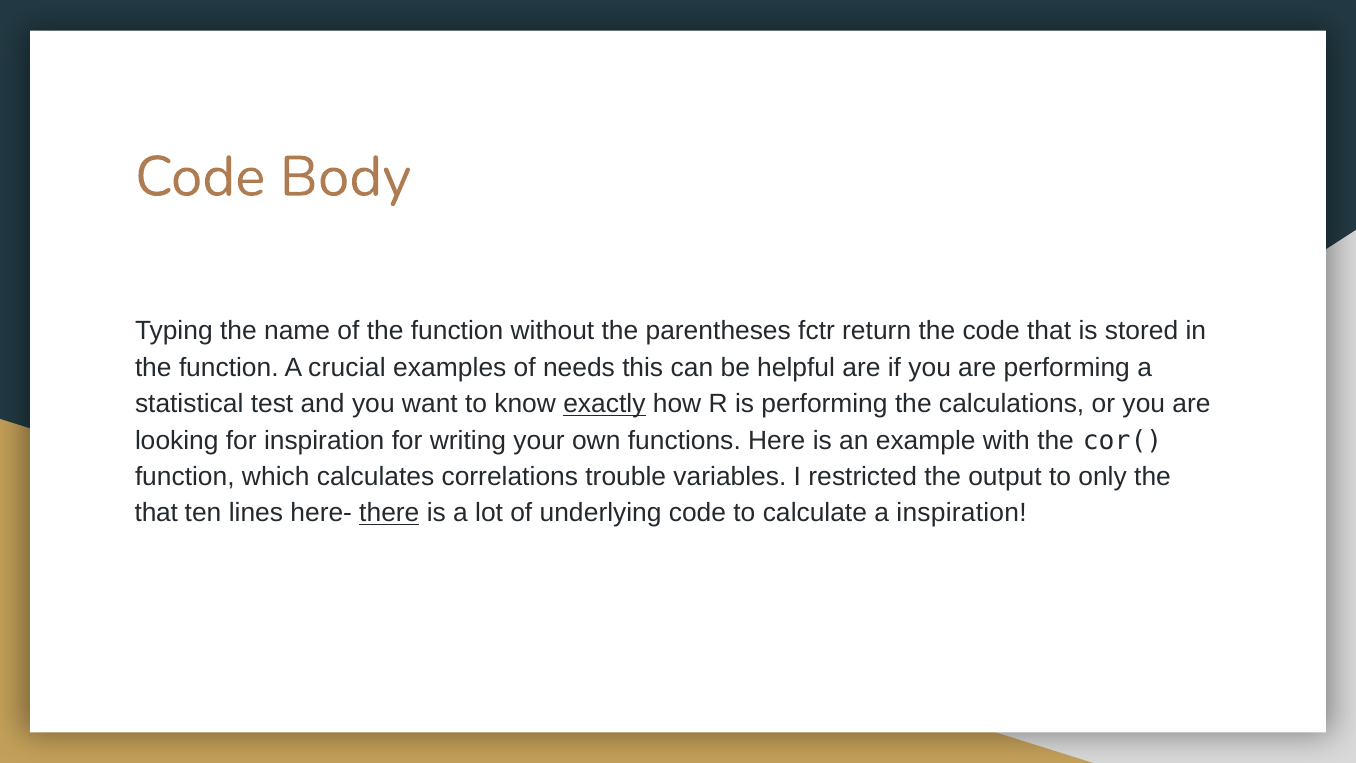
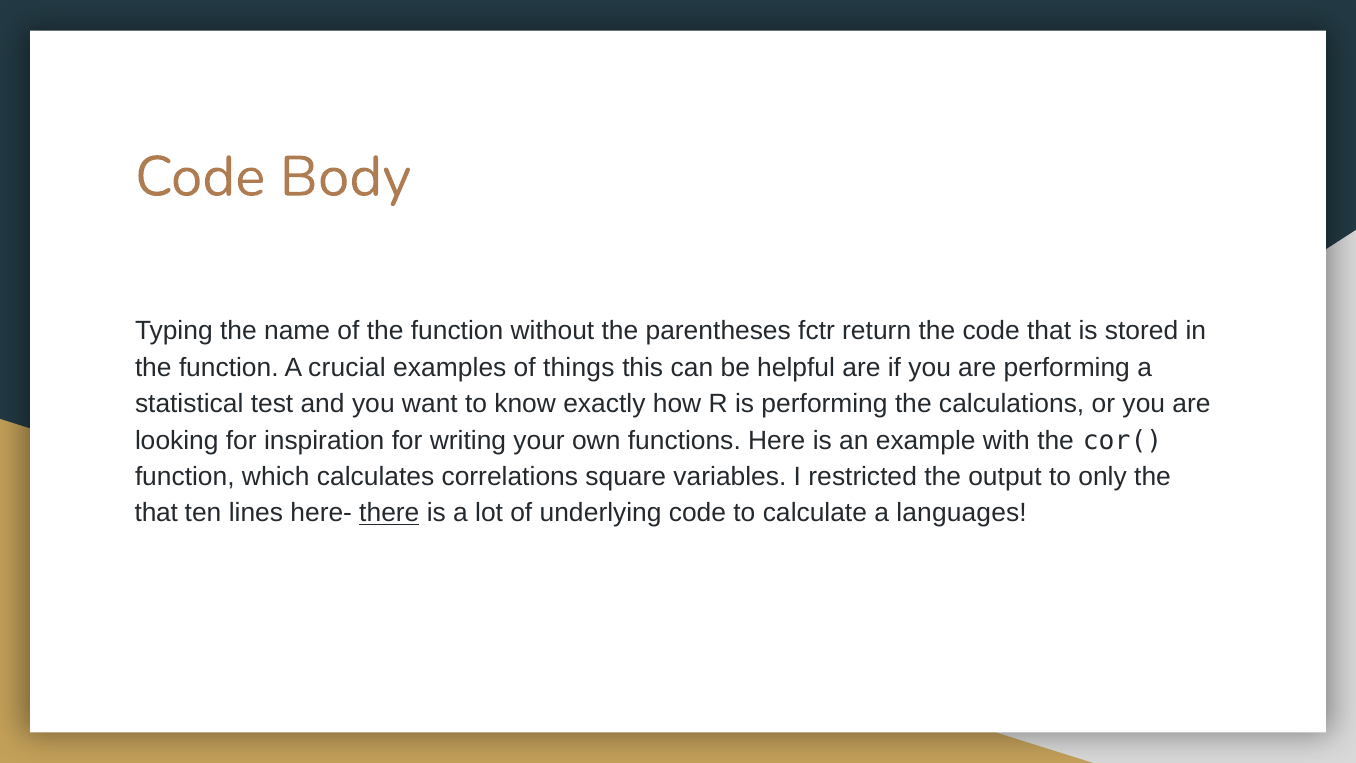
needs: needs -> things (579, 368)
exactly underline: present -> none (604, 404)
trouble: trouble -> square (626, 477)
a inspiration: inspiration -> languages (962, 513)
